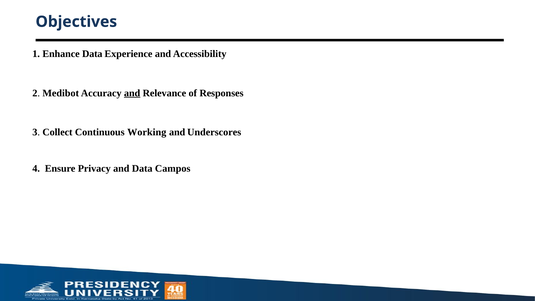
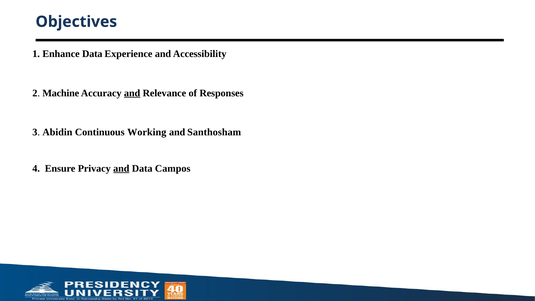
Medibot: Medibot -> Machine (61, 93)
Collect: Collect -> Abidin (57, 132)
Underscores: Underscores -> Santhosham (214, 132)
and underline: none -> present (121, 168)
